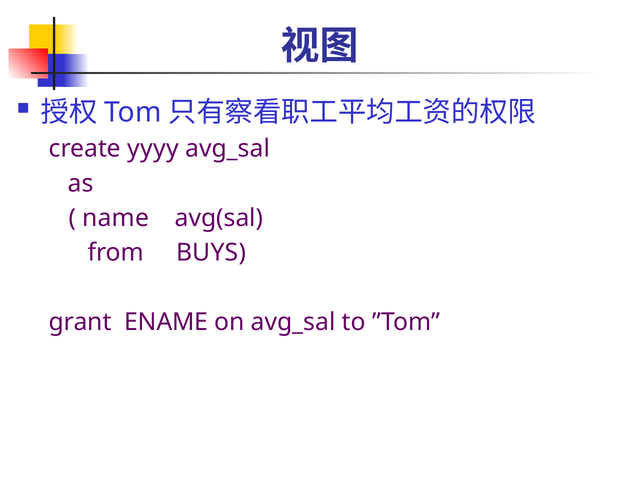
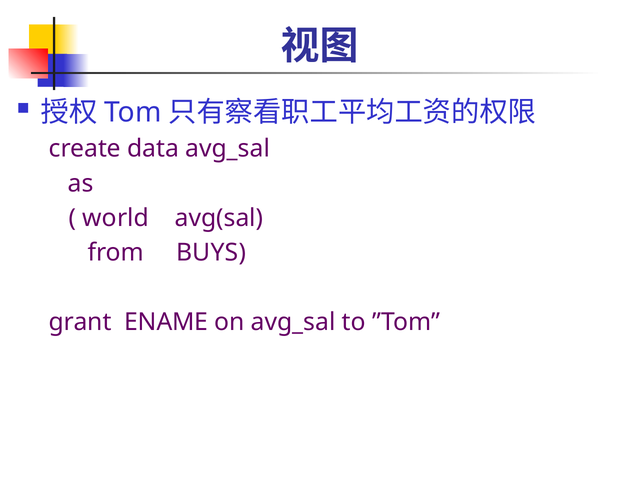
yyyy: yyyy -> data (153, 149)
name: name -> world (116, 218)
